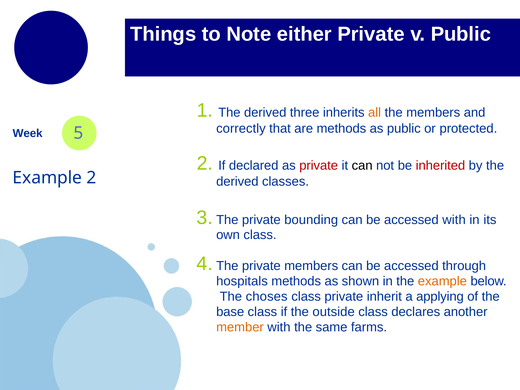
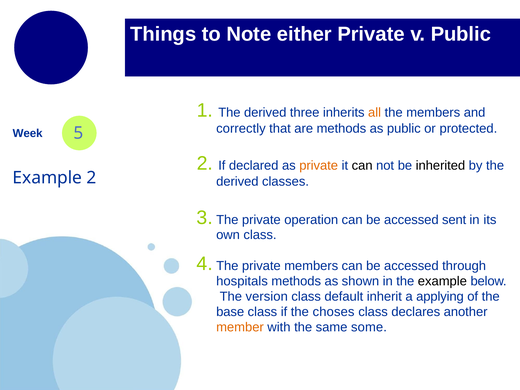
private colour: red -> orange (319, 165)
inherited colour: red -> black (440, 165)
bounding: bounding -> operation (311, 220)
accessed with: with -> sent (454, 220)
example colour: orange -> black (442, 281)
choses: choses -> version (267, 297)
class private: private -> default (344, 297)
outside: outside -> choses (334, 312)
farms: farms -> some (369, 327)
